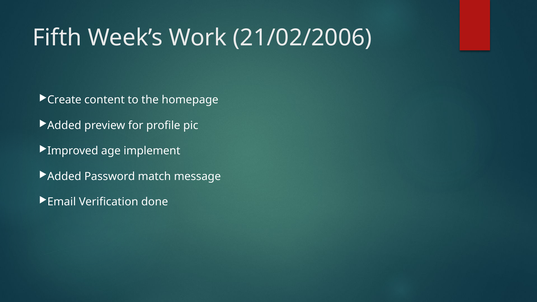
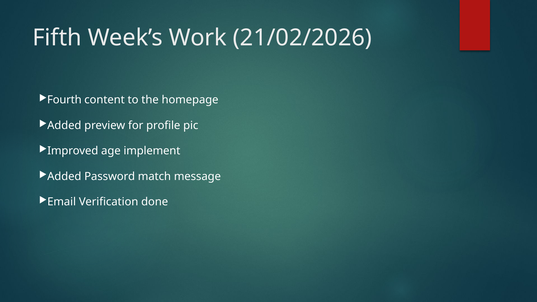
21/02/2006: 21/02/2006 -> 21/02/2026 (302, 38)
Create: Create -> Fourth (64, 100)
